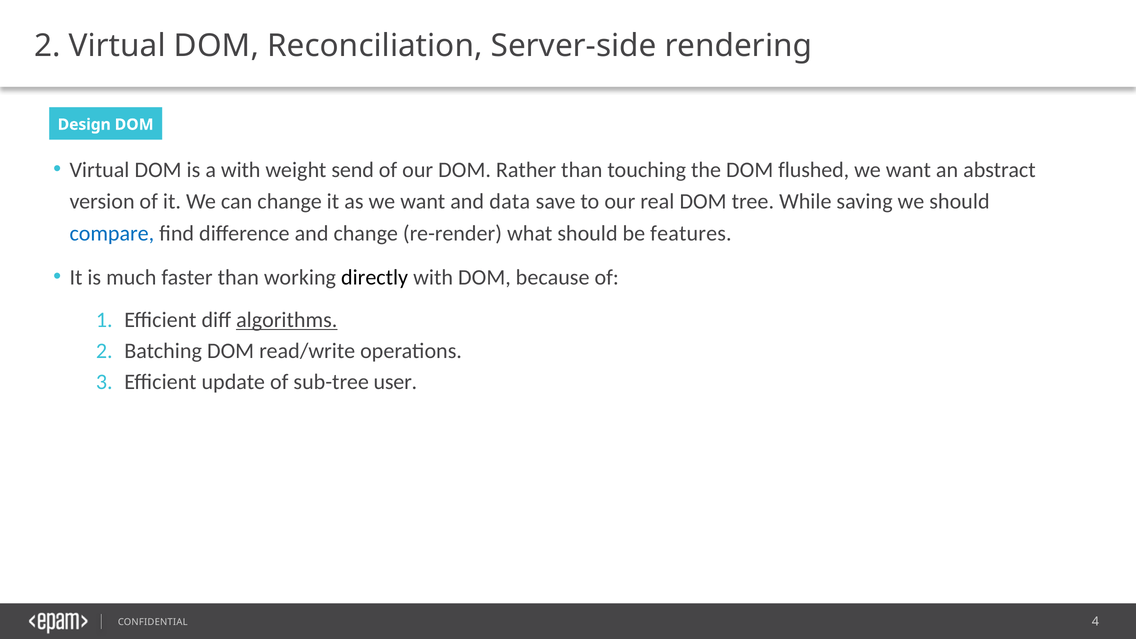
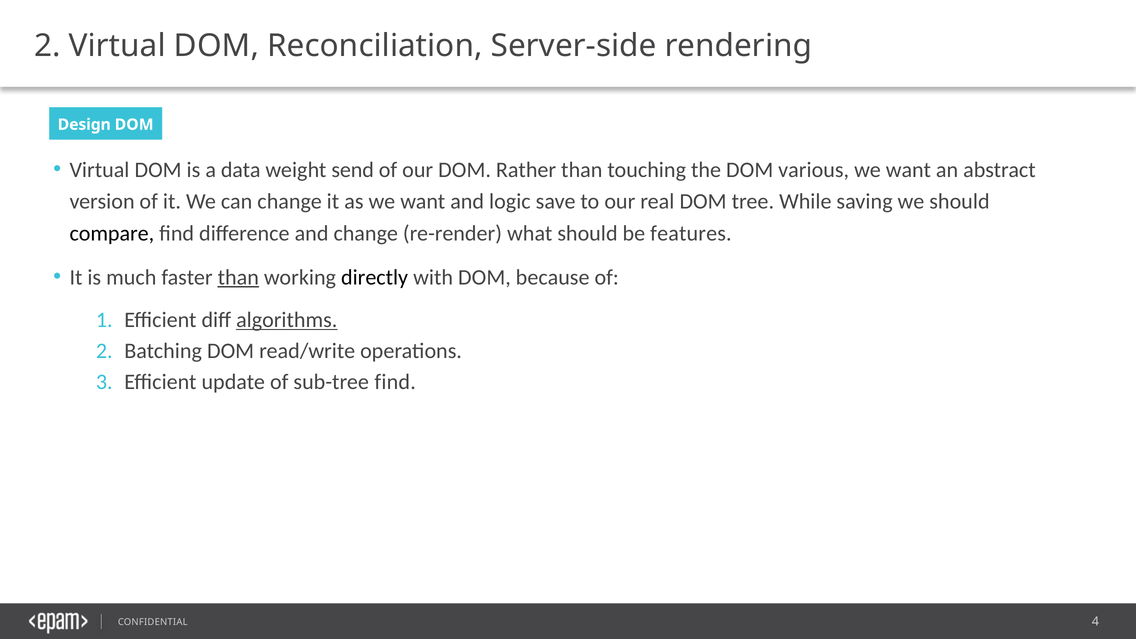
a with: with -> data (241, 170)
flushed: flushed -> various (814, 170)
data: data -> logic (510, 202)
compare colour: blue -> black (112, 234)
than underline: none -> present (238, 277)
sub-tree user: user -> find (395, 382)
